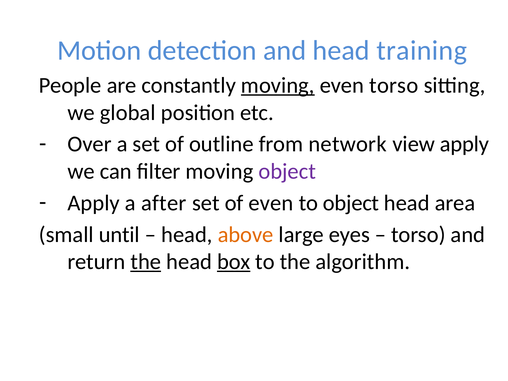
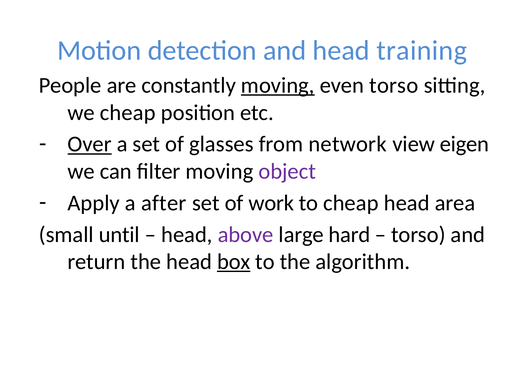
we global: global -> cheap (128, 113)
Over underline: none -> present (90, 144)
outline: outline -> glasses (221, 144)
view apply: apply -> eigen (464, 144)
of even: even -> work (271, 203)
to object: object -> cheap (351, 203)
above colour: orange -> purple (246, 235)
eyes: eyes -> hard (349, 235)
the underline: present -> none (146, 262)
